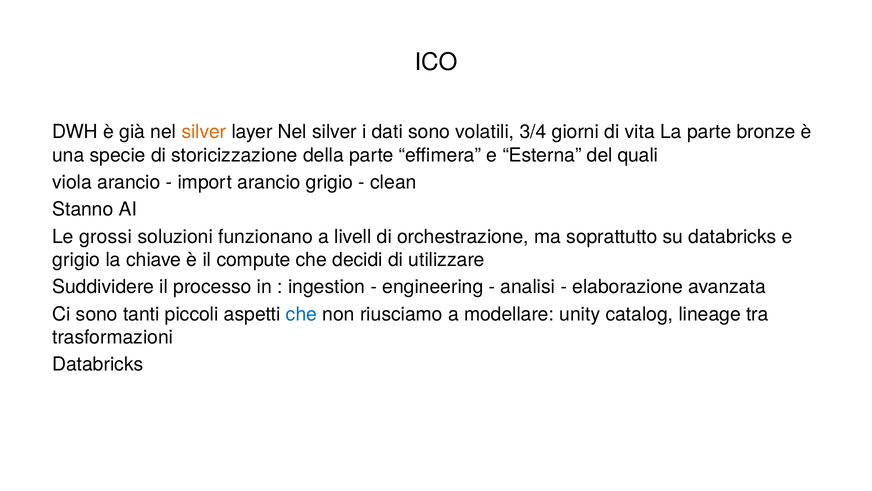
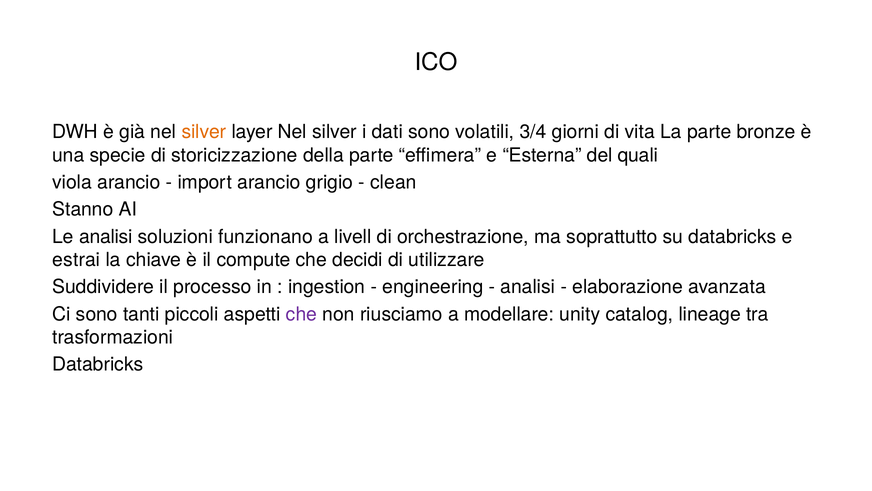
Le grossi: grossi -> analisi (106, 236)
grigio: grigio -> estrai (76, 260)
che colour: blue -> purple (302, 314)
